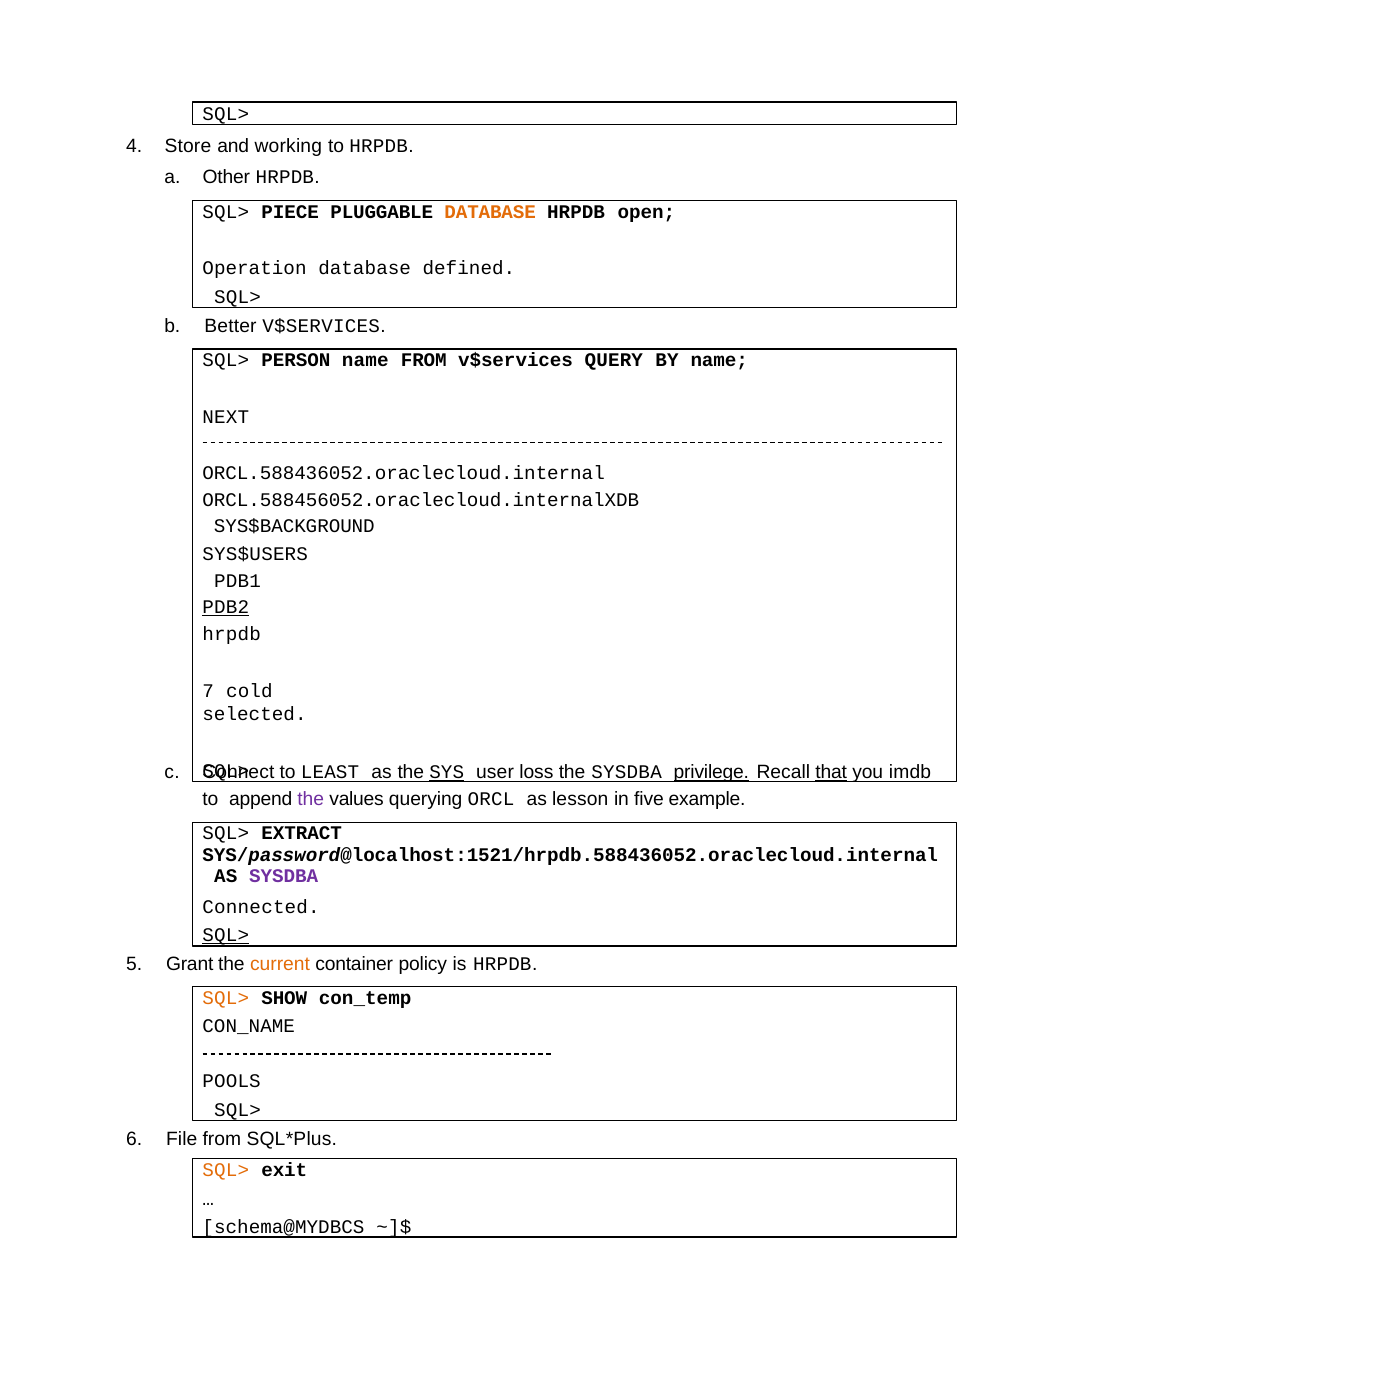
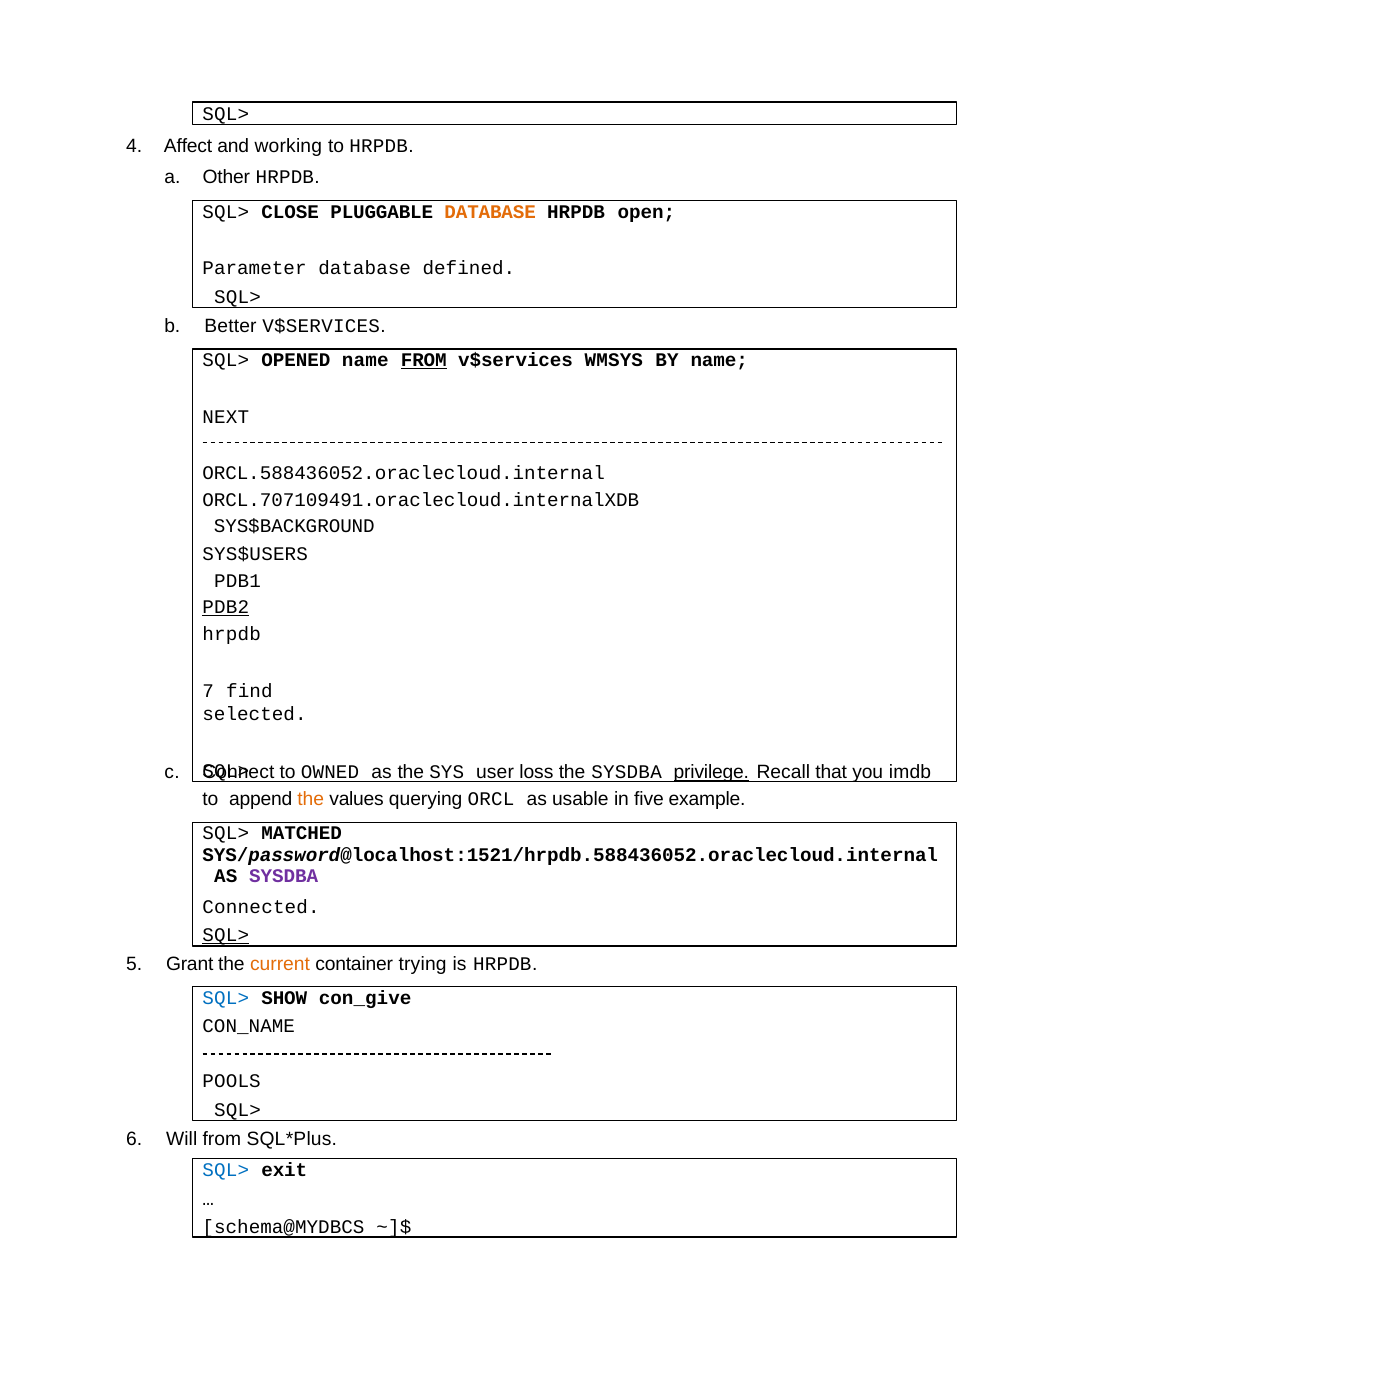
Store: Store -> Affect (188, 146)
PIECE: PIECE -> CLOSE (290, 212)
Operation: Operation -> Parameter (255, 269)
PERSON: PERSON -> OPENED (296, 360)
FROM underline: none -> present (424, 360)
QUERY: QUERY -> WMSYS (614, 360)
ORCL.588456052.oraclecloud.internalXDB: ORCL.588456052.oraclecloud.internalXDB -> ORCL.707109491.oraclecloud.internalXDB (421, 500)
cold: cold -> find (249, 691)
LEAST: LEAST -> OWNED (330, 772)
SYS underline: present -> none (447, 772)
that underline: present -> none (831, 772)
the colour: purple -> orange (311, 799)
lesson: lesson -> usable (580, 799)
EXTRACT: EXTRACT -> MATCHED (302, 833)
policy: policy -> trying (423, 964)
SQL> colour: orange -> blue (226, 998)
con_temp: con_temp -> con_give (365, 998)
File: File -> Will (182, 1139)
SQL> colour: orange -> blue (226, 1170)
